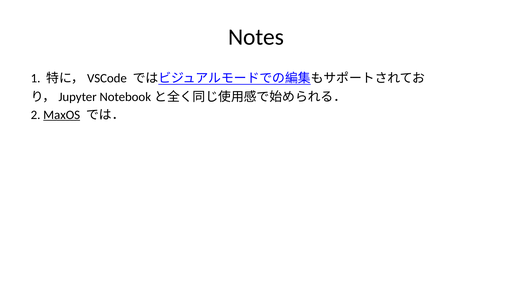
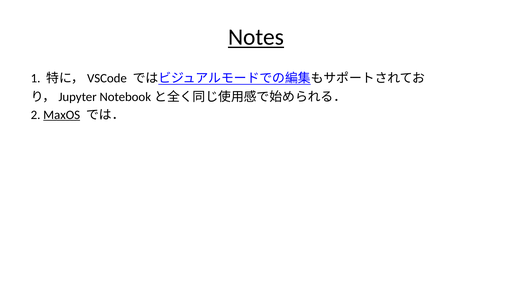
Notes underline: none -> present (256, 37)
